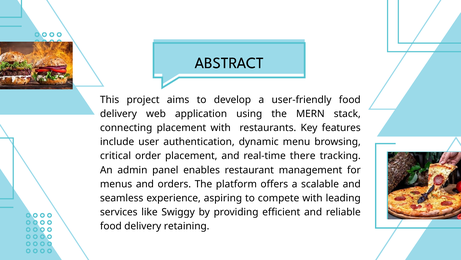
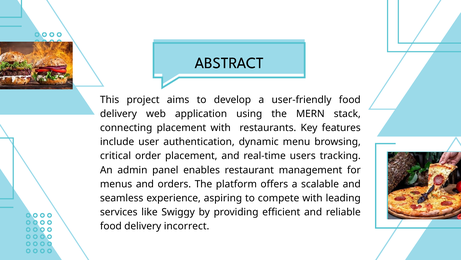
there: there -> users (303, 156)
retaining: retaining -> incorrect (187, 226)
